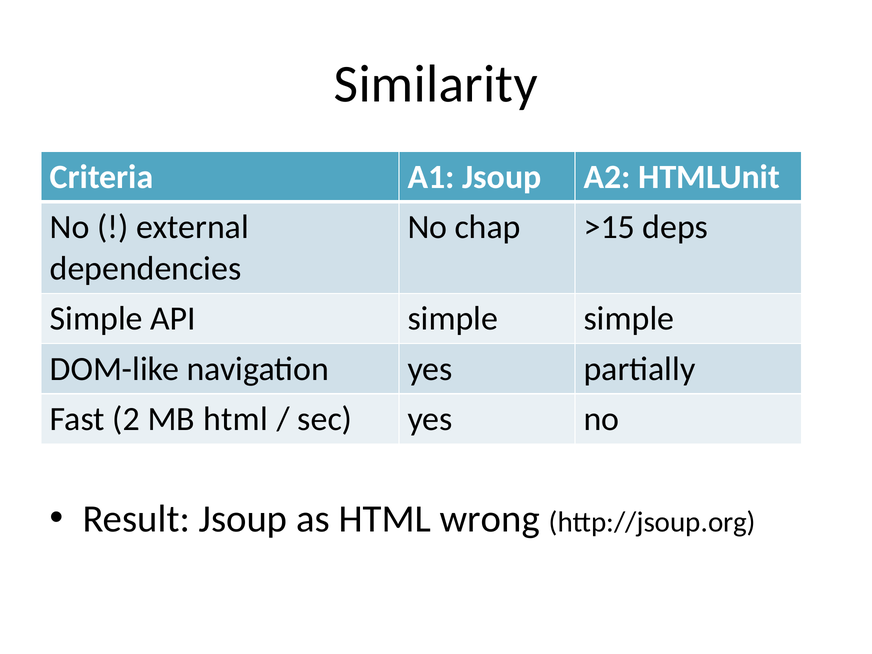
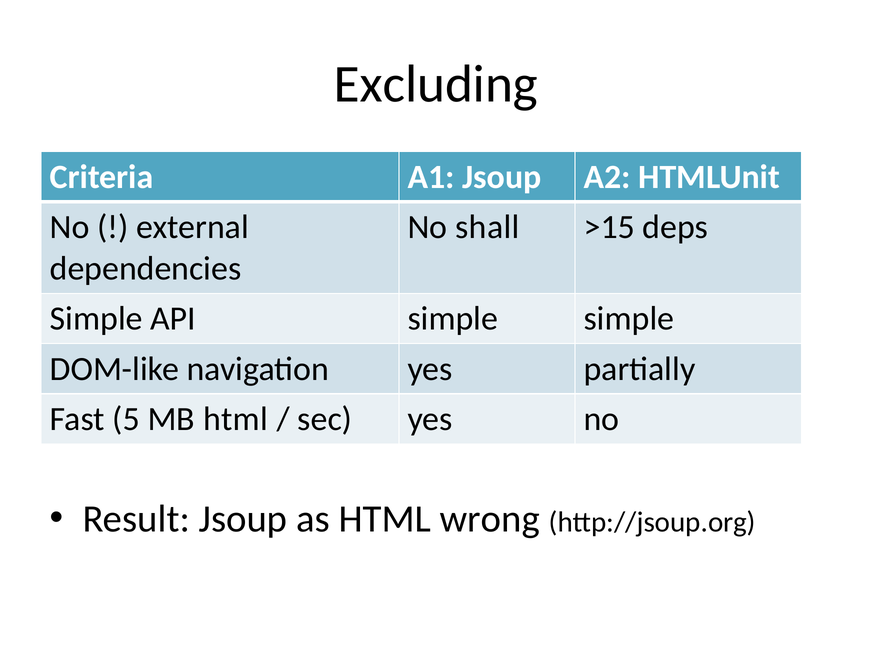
Similarity: Similarity -> Excluding (436, 84)
chap: chap -> shall (487, 227)
2: 2 -> 5 (126, 419)
